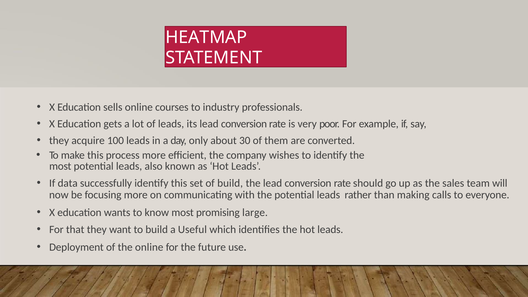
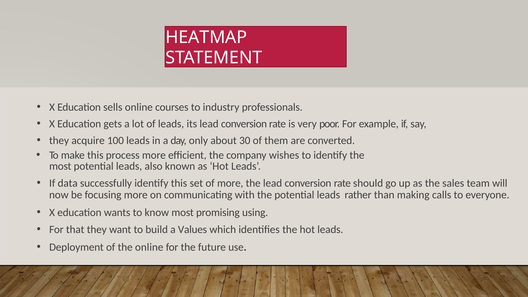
of build: build -> more (230, 183)
large: large -> using (255, 212)
Useful: Useful -> Values (193, 229)
